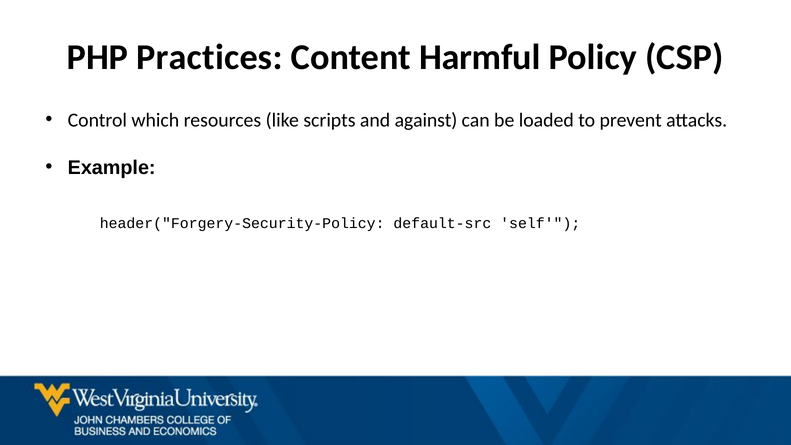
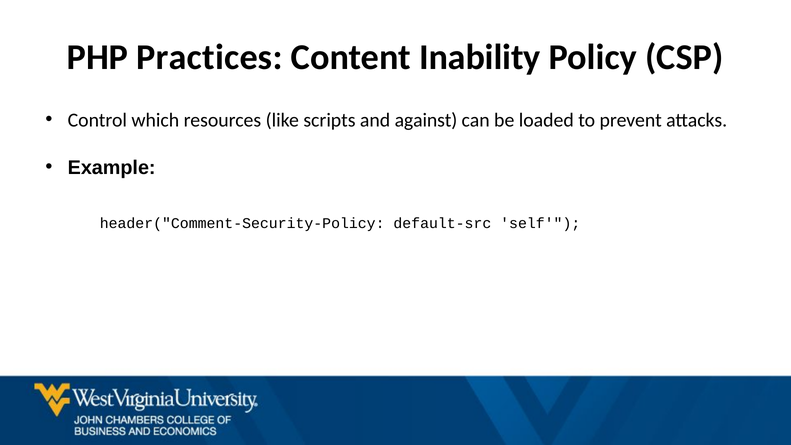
Harmful: Harmful -> Inability (480, 57)
header("Forgery-Security-Policy: header("Forgery-Security-Policy -> header("Comment-Security-Policy (242, 223)
